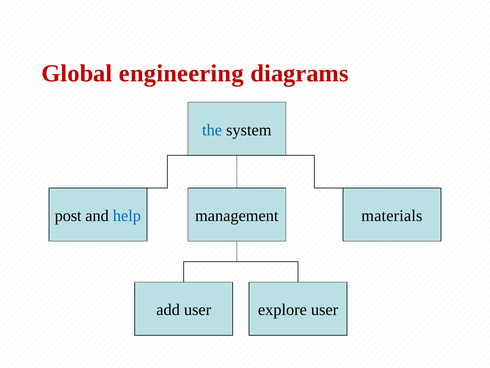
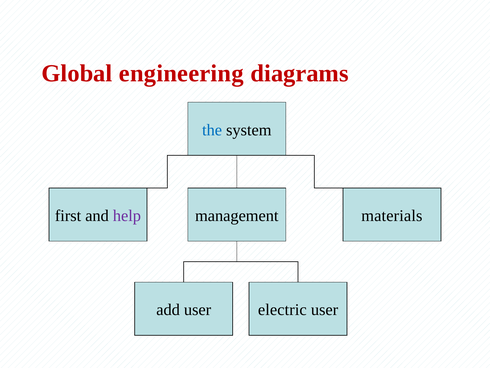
post: post -> first (68, 216)
help colour: blue -> purple (127, 216)
explore: explore -> electric (282, 309)
